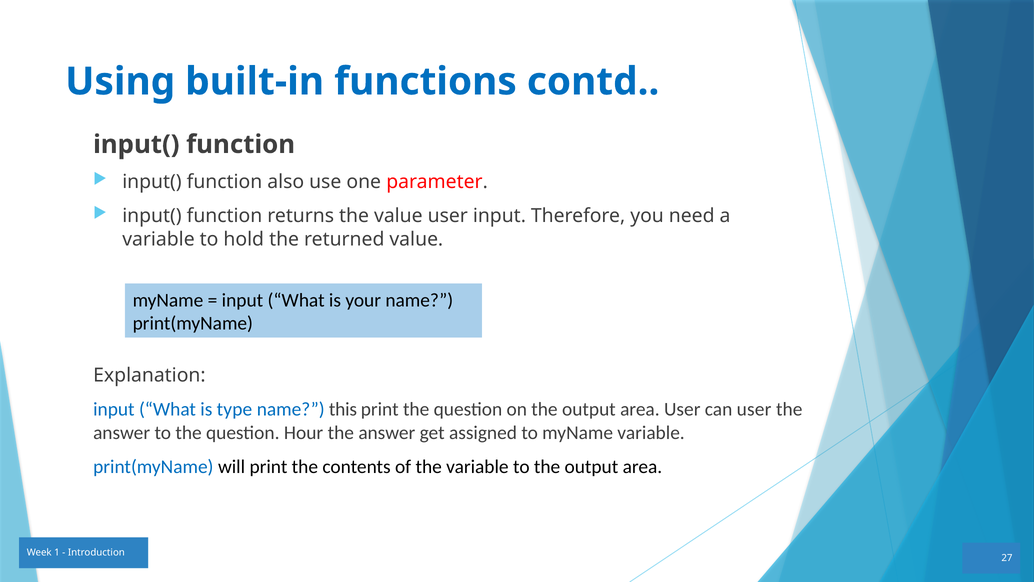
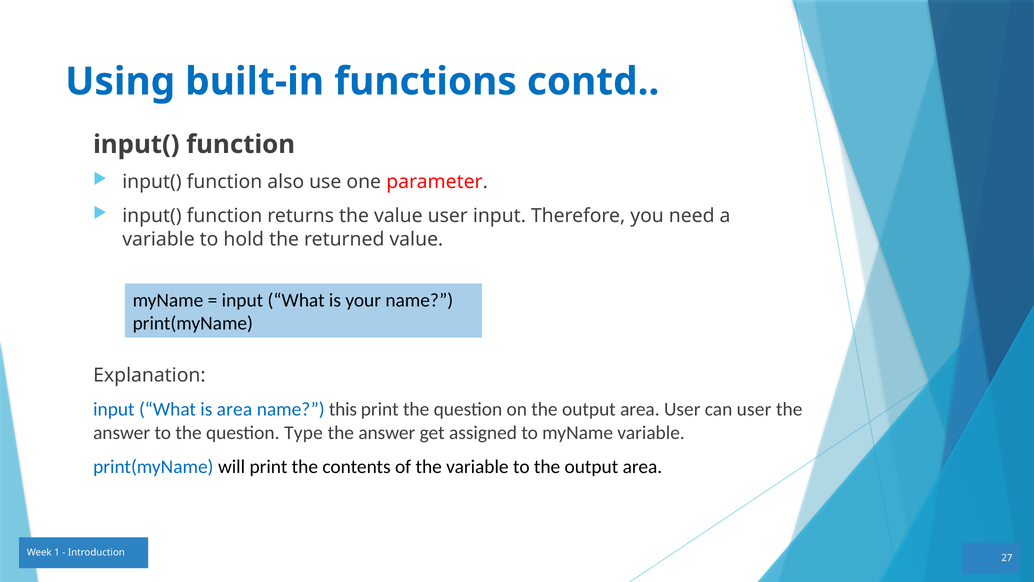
is type: type -> area (234, 409)
Hour: Hour -> Type (303, 433)
